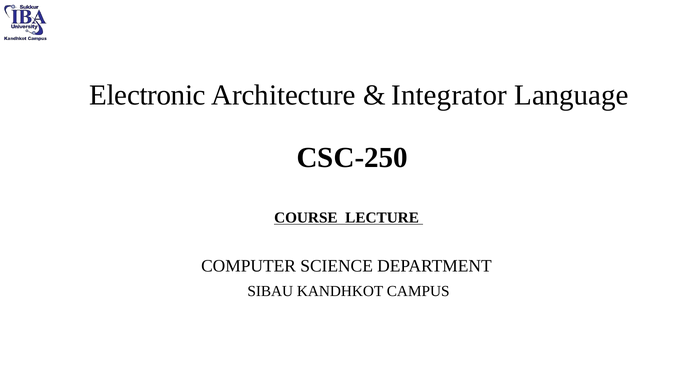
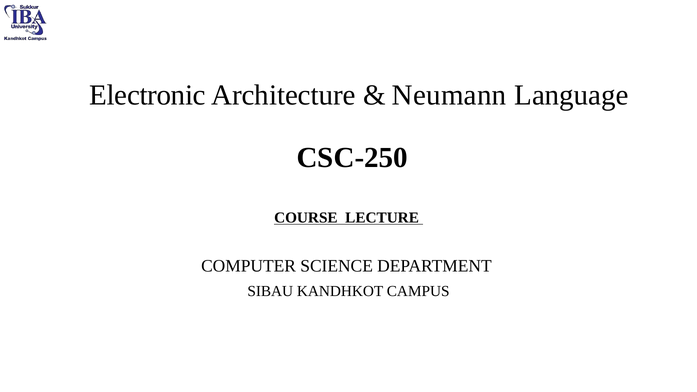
Integrator: Integrator -> Neumann (449, 95)
